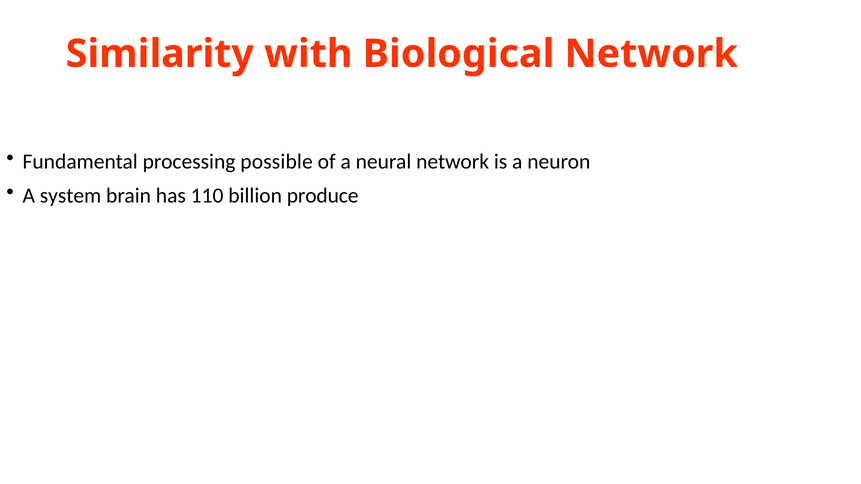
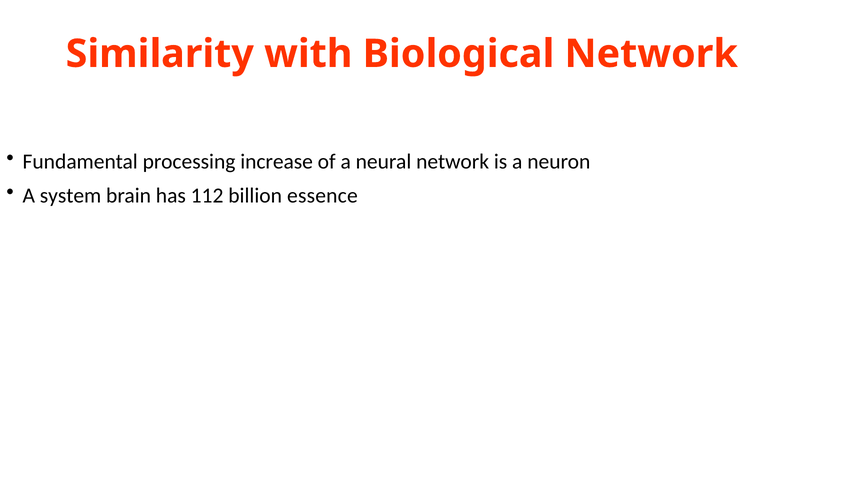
possible: possible -> increase (277, 162)
110: 110 -> 112 (207, 196)
produce: produce -> essence (322, 196)
